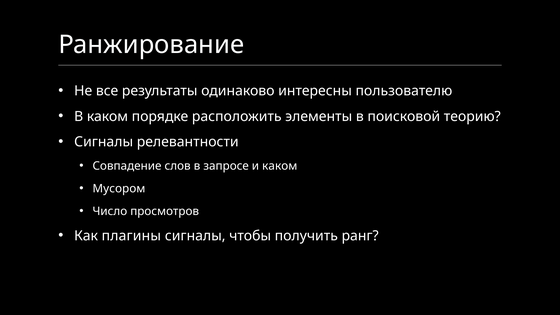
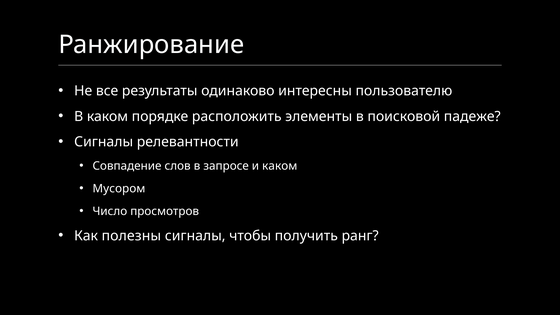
теорию: теорию -> падеже (472, 116)
плагины: плагины -> полезны (131, 236)
